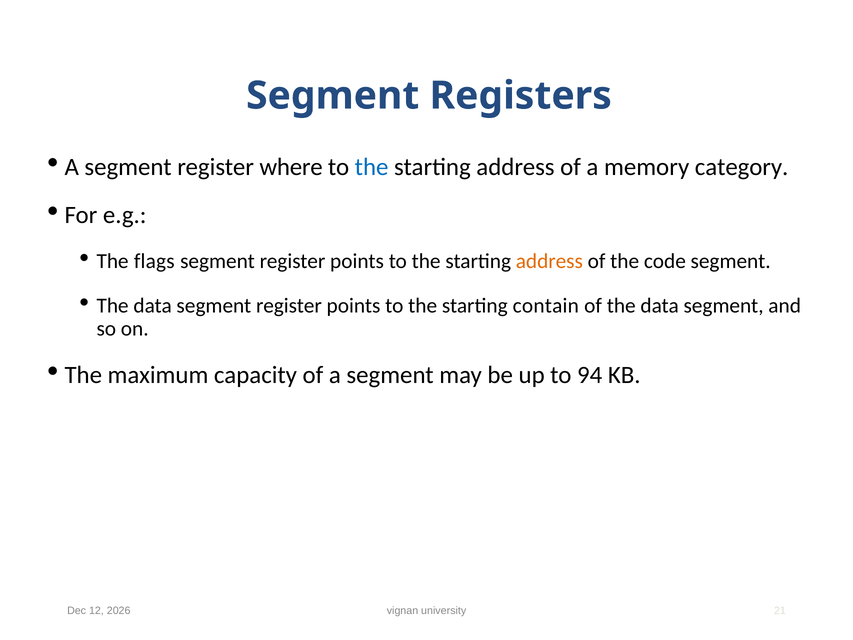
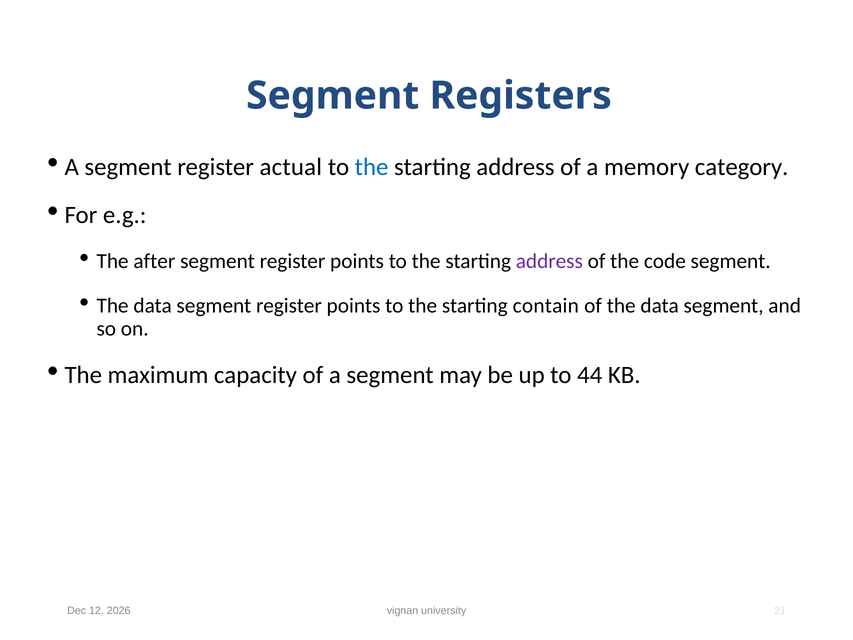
where: where -> actual (291, 167)
flags: flags -> after (154, 261)
address colour: orange -> purple (549, 261)
94: 94 -> 44 (590, 375)
